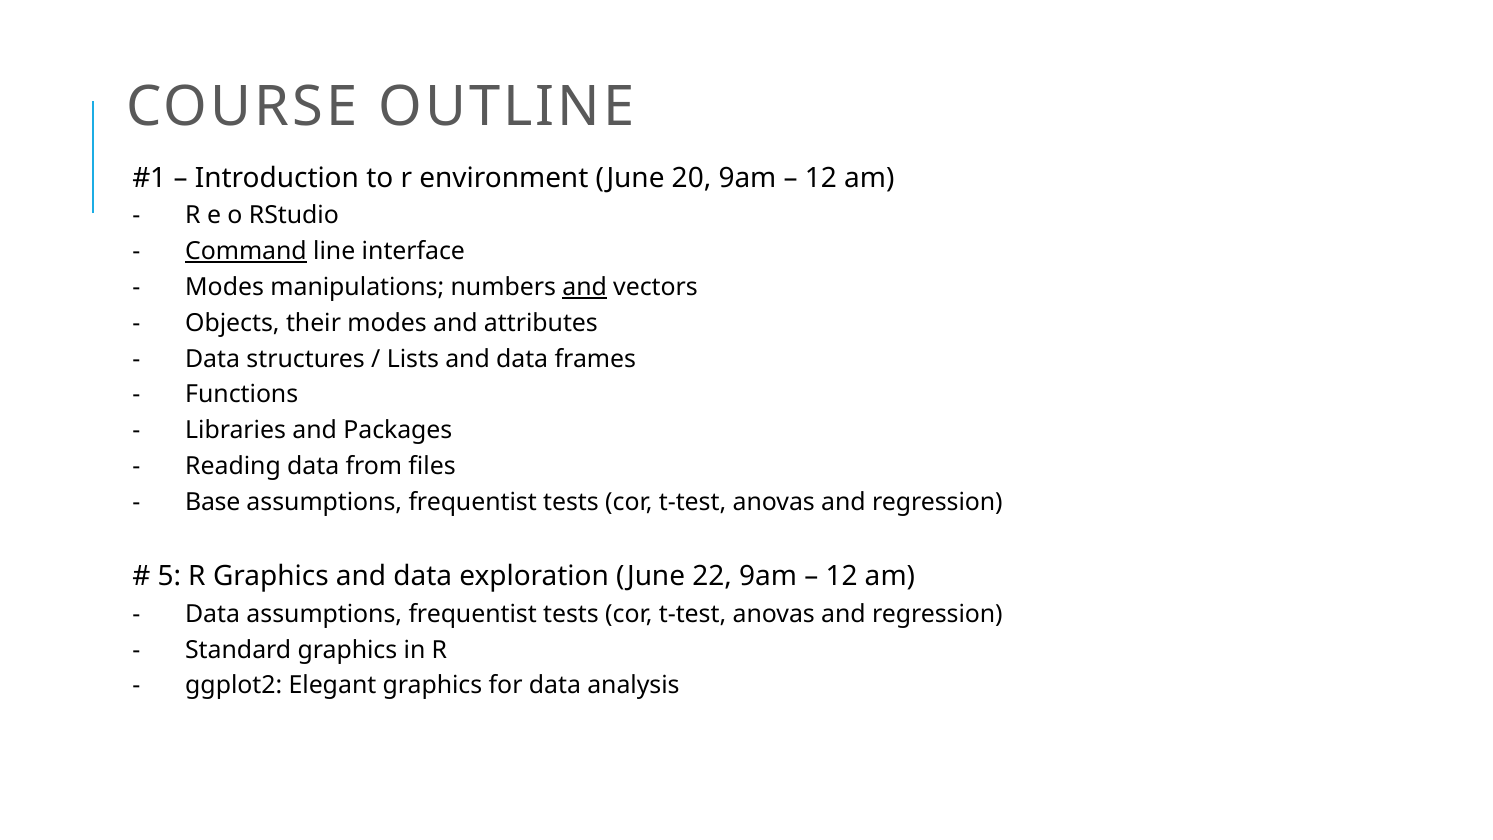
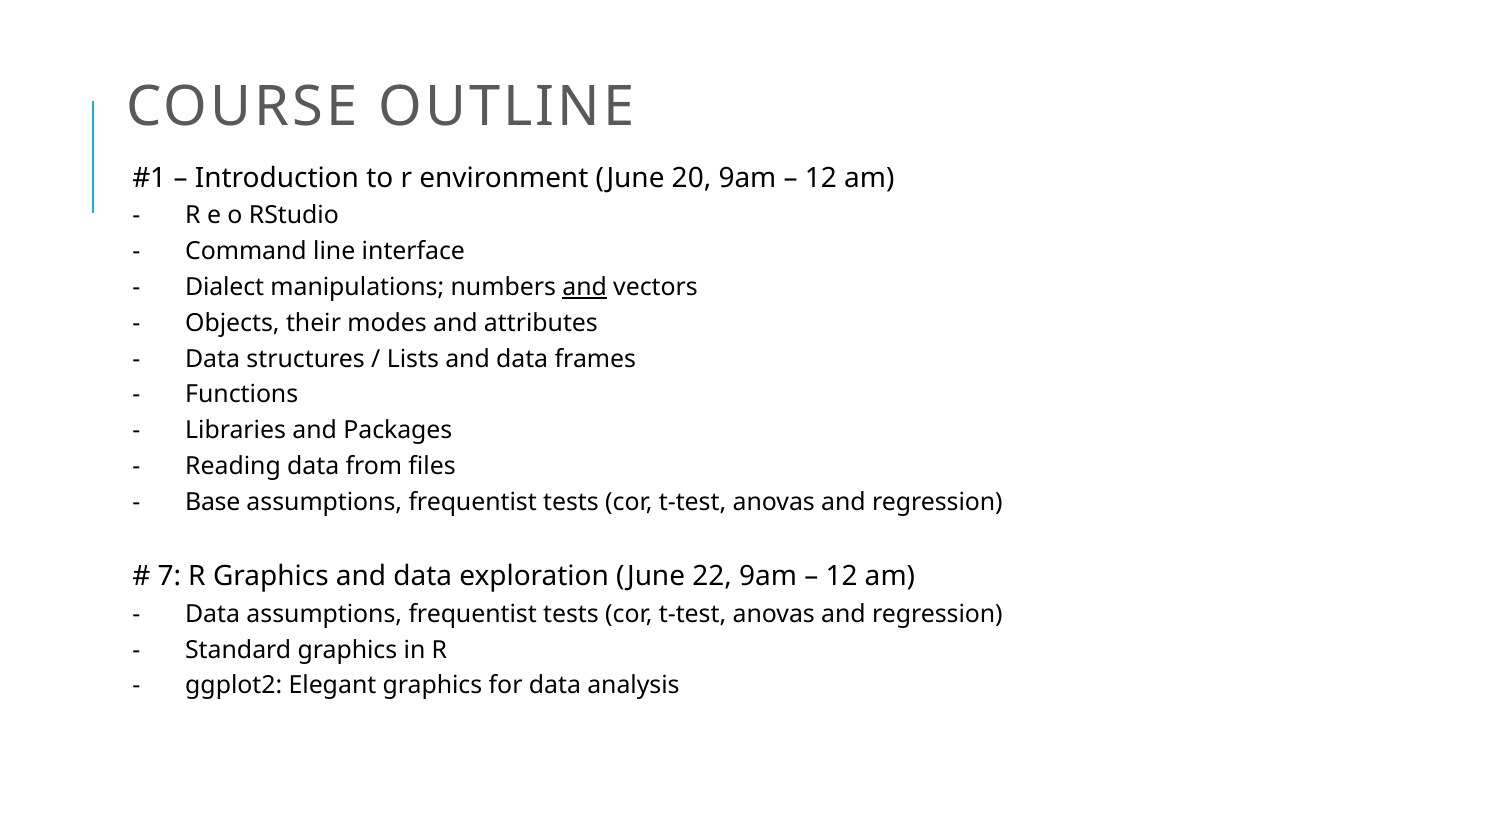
Command underline: present -> none (246, 251)
Modes: Modes -> Dialect (225, 287)
5: 5 -> 7 (169, 576)
